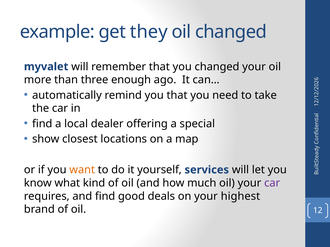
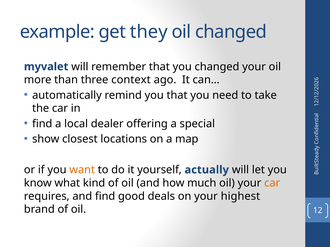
enough: enough -> context (131, 80)
services: services -> actually (207, 170)
car colour: purple -> orange (272, 183)
